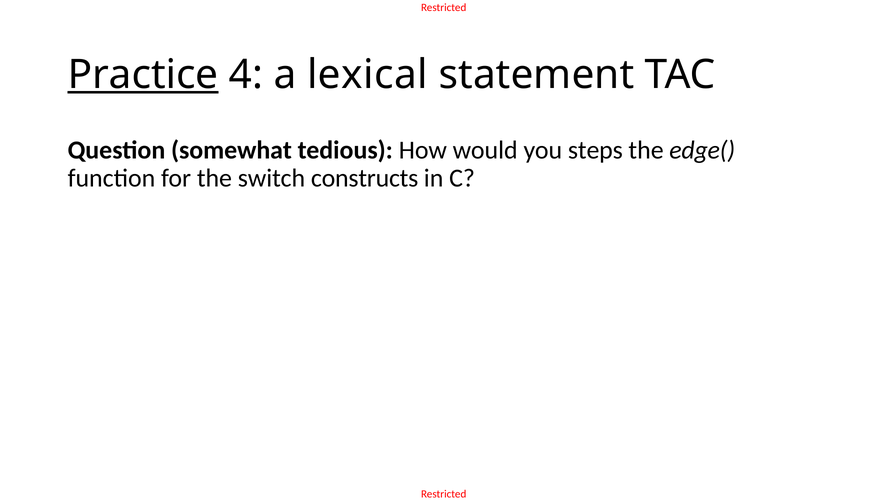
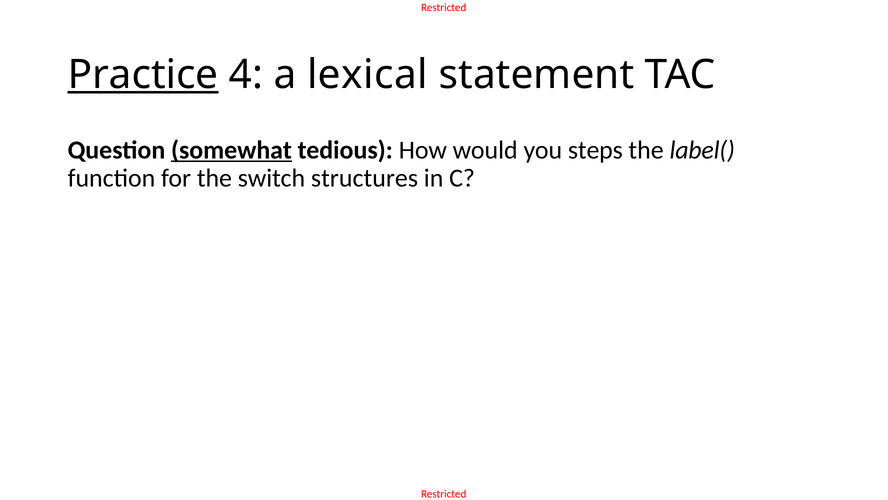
somewhat underline: none -> present (231, 150)
edge(: edge( -> label( (702, 150)
constructs: constructs -> structures (364, 178)
